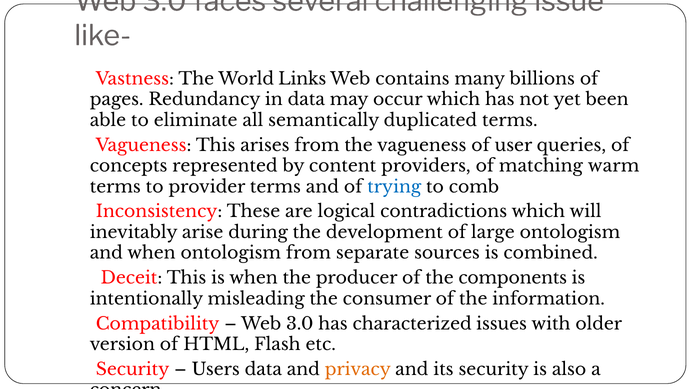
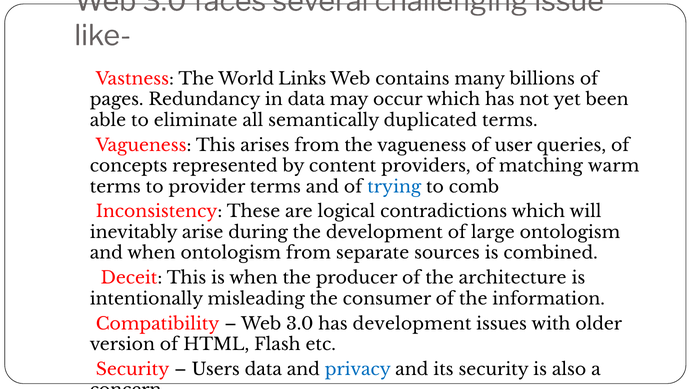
components: components -> architecture (513, 278)
has characterized: characterized -> development (412, 324)
privacy colour: orange -> blue (358, 369)
